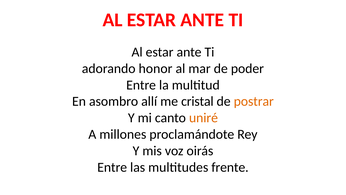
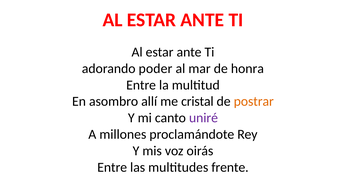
honor: honor -> poder (155, 68)
poder: poder -> honra (247, 68)
uniré colour: orange -> purple (203, 118)
